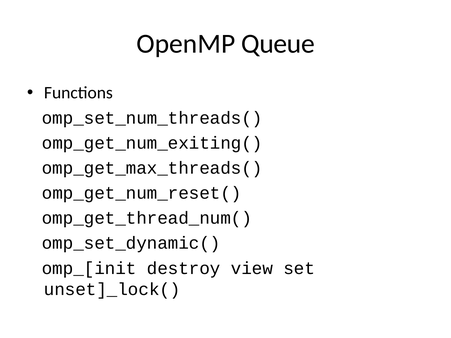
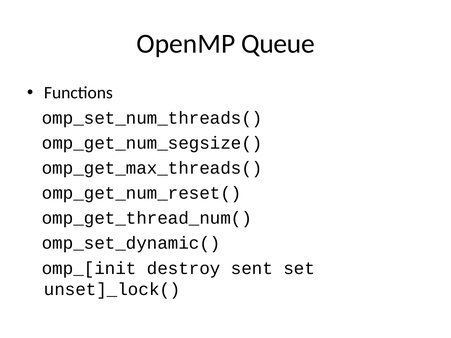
omp_get_num_exiting(: omp_get_num_exiting( -> omp_get_num_segsize( (152, 143)
view: view -> sent (252, 268)
